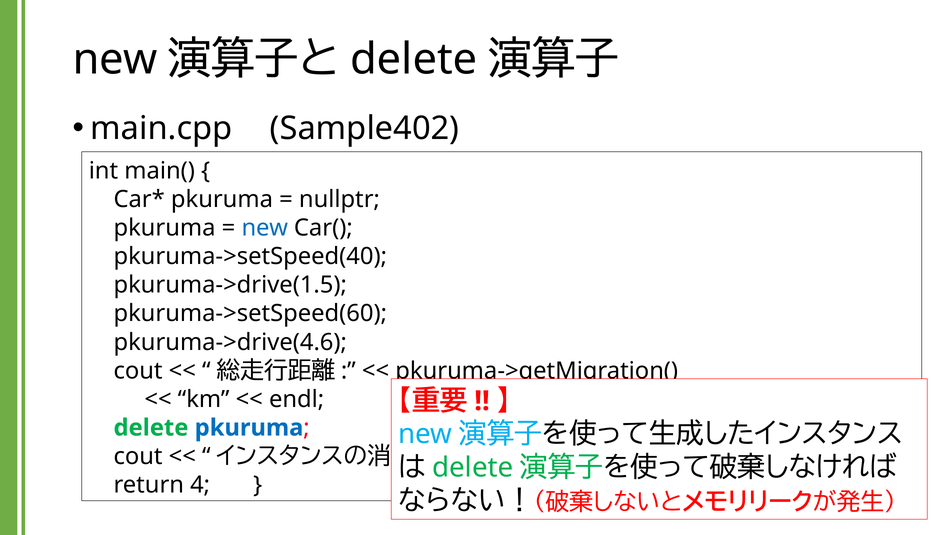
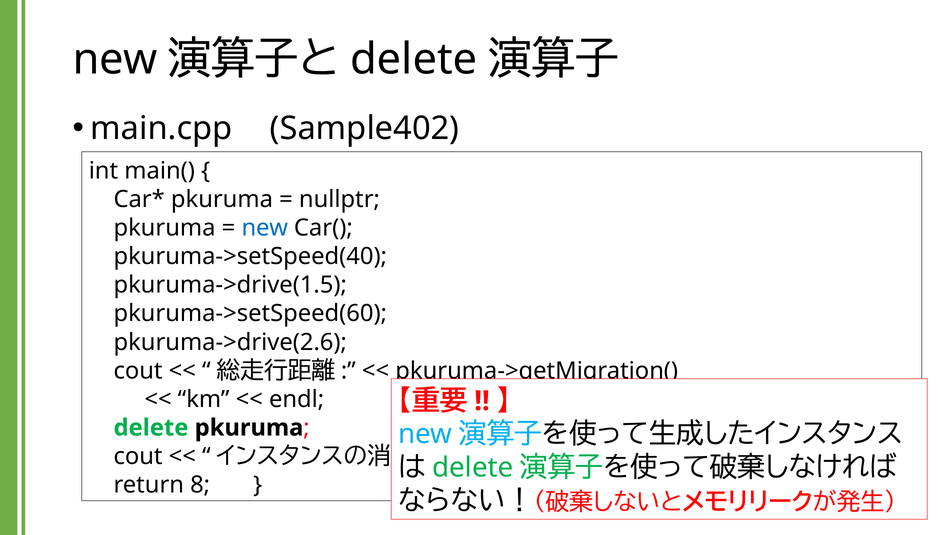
pkuruma->drive(4.6: pkuruma->drive(4.6 -> pkuruma->drive(2.6 (230, 342)
pkuruma colour: blue -> black (249, 428)
4: 4 -> 8 (200, 485)
